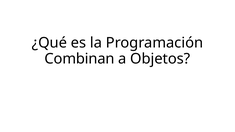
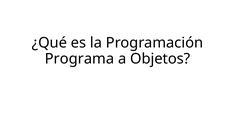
Combinan: Combinan -> Programa (79, 59)
